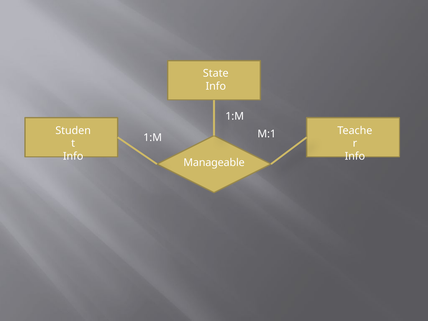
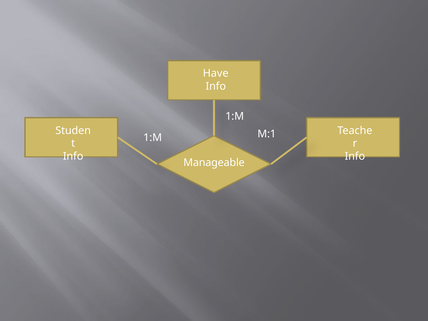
State: State -> Have (216, 73)
